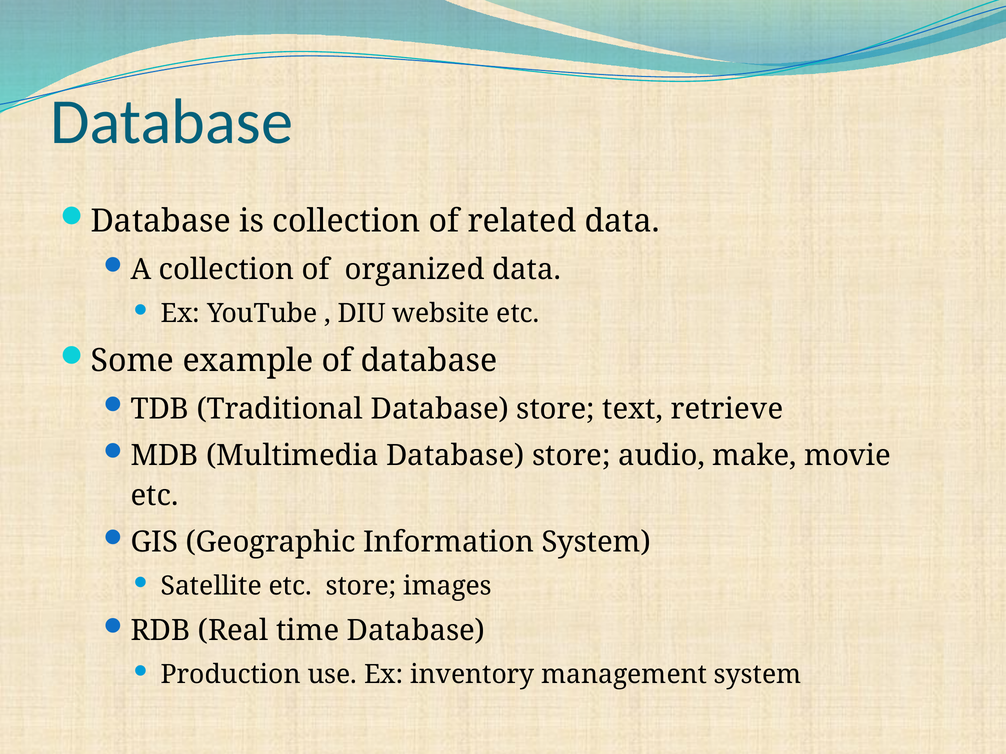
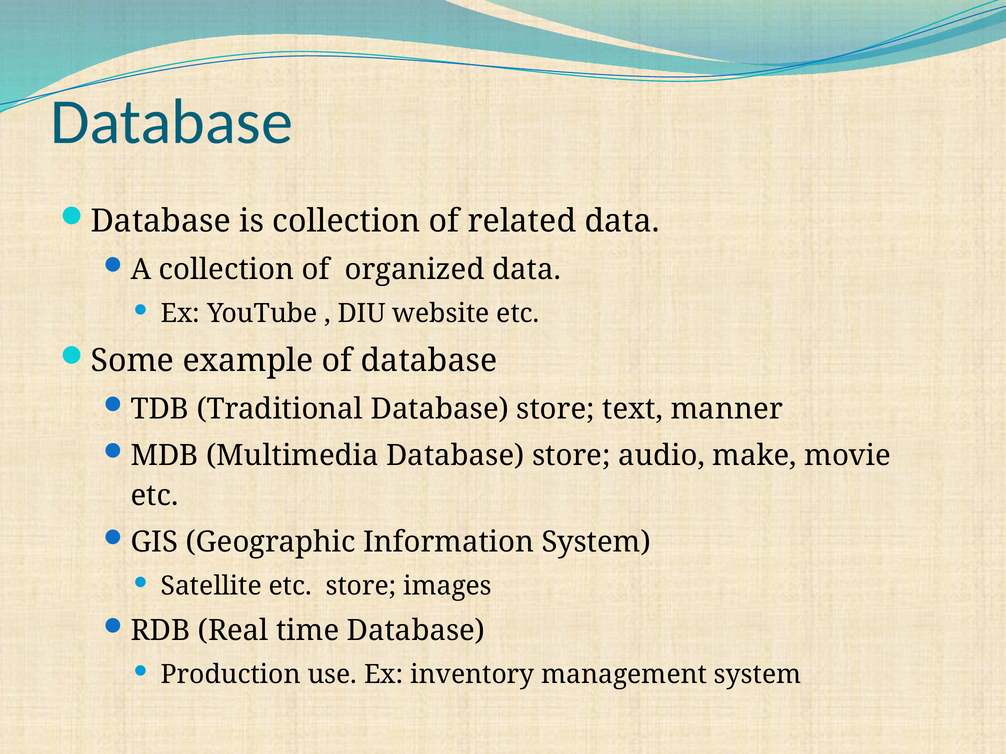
retrieve: retrieve -> manner (727, 409)
